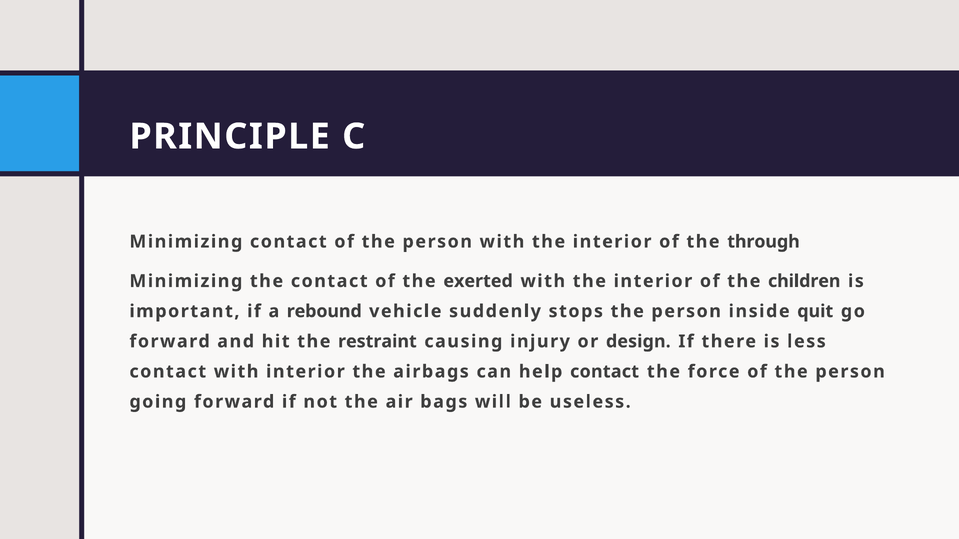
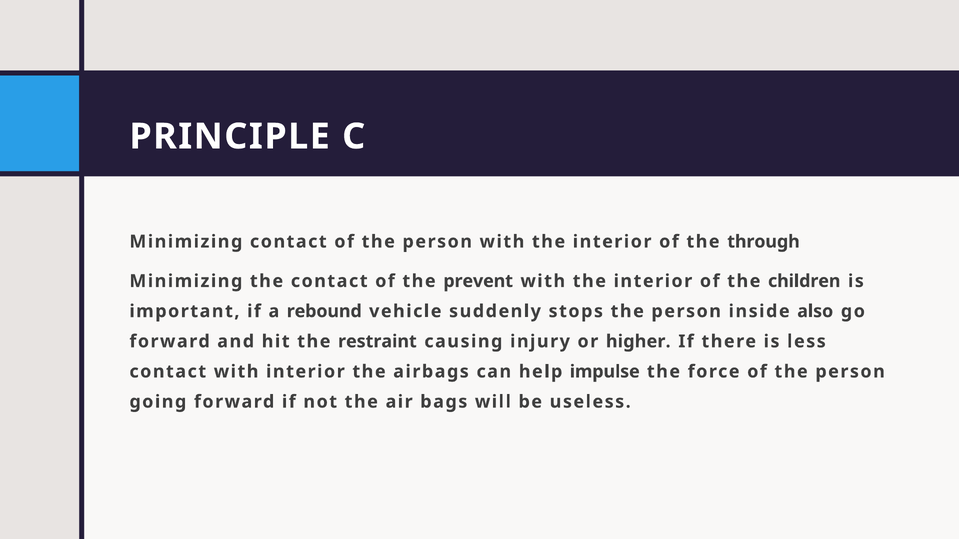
exerted: exerted -> prevent (478, 281)
quit: quit -> also (815, 311)
design: design -> higher (638, 342)
help contact: contact -> impulse (605, 372)
